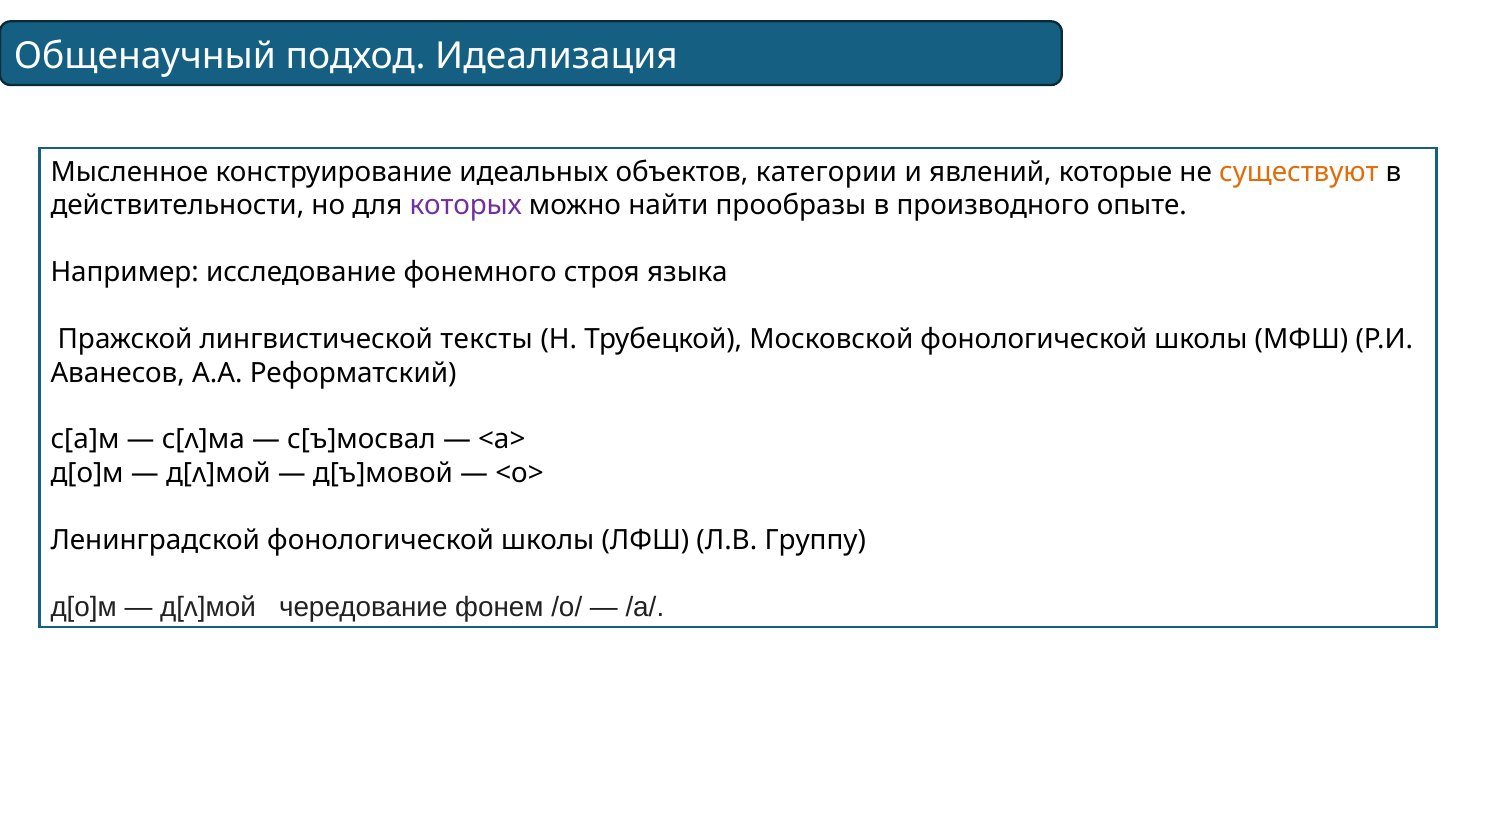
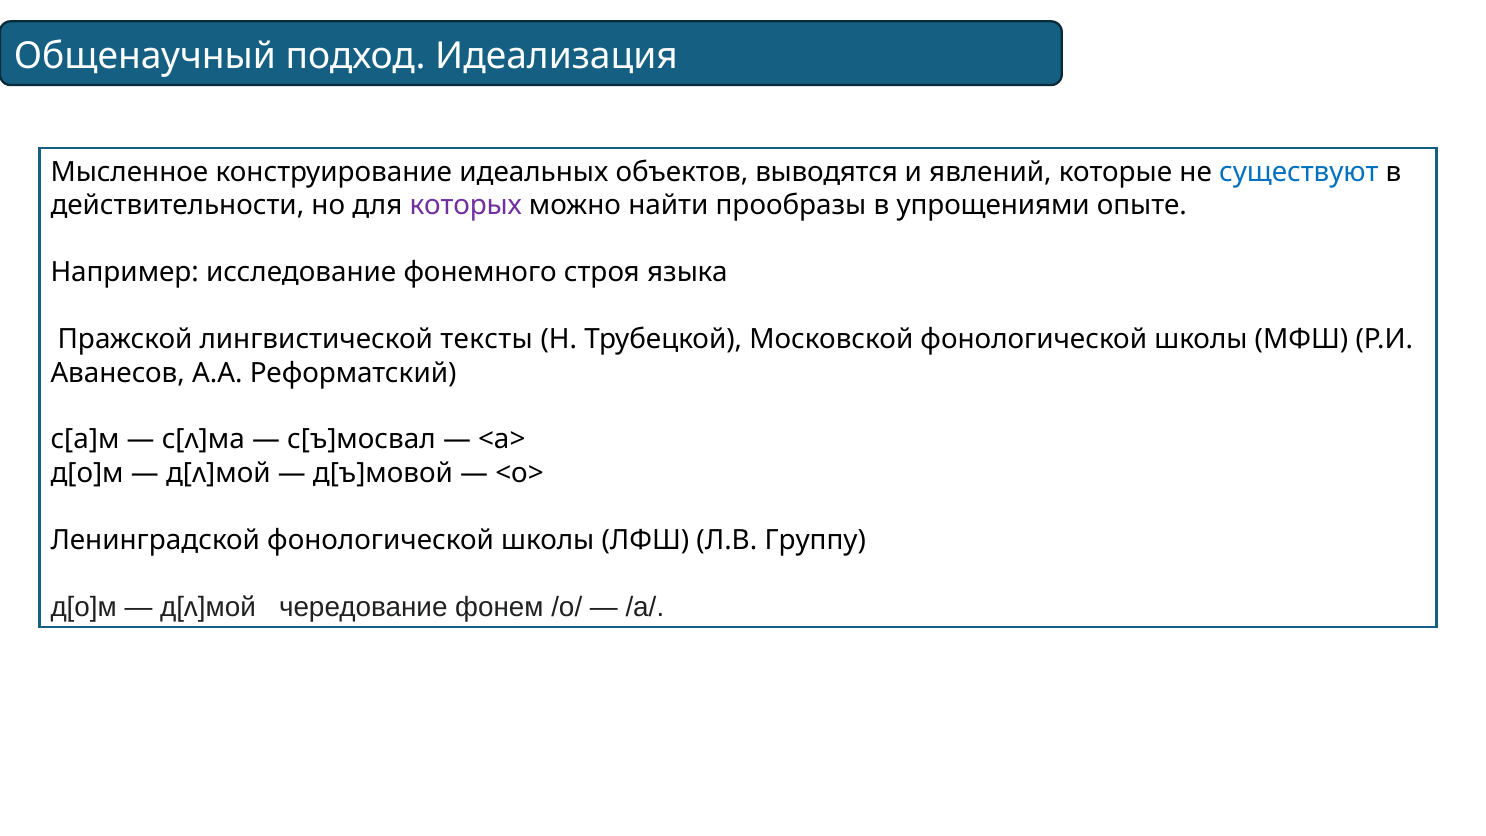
категории: категории -> выводятся (827, 172)
существуют colour: orange -> blue (1299, 172)
производного: производного -> упрощениями (993, 206)
